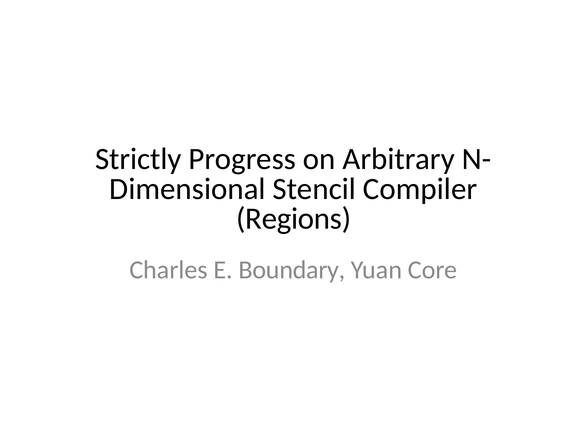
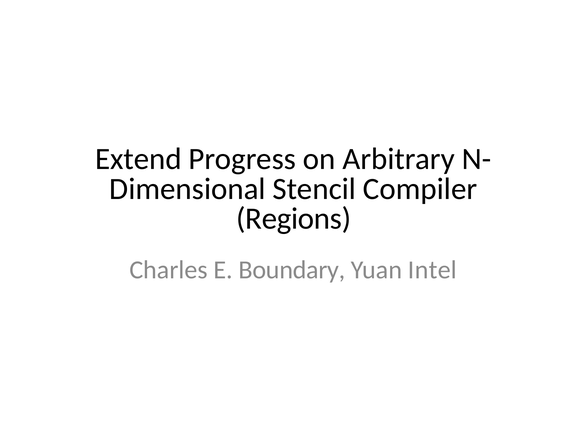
Strictly: Strictly -> Extend (138, 159)
Core: Core -> Intel (432, 270)
